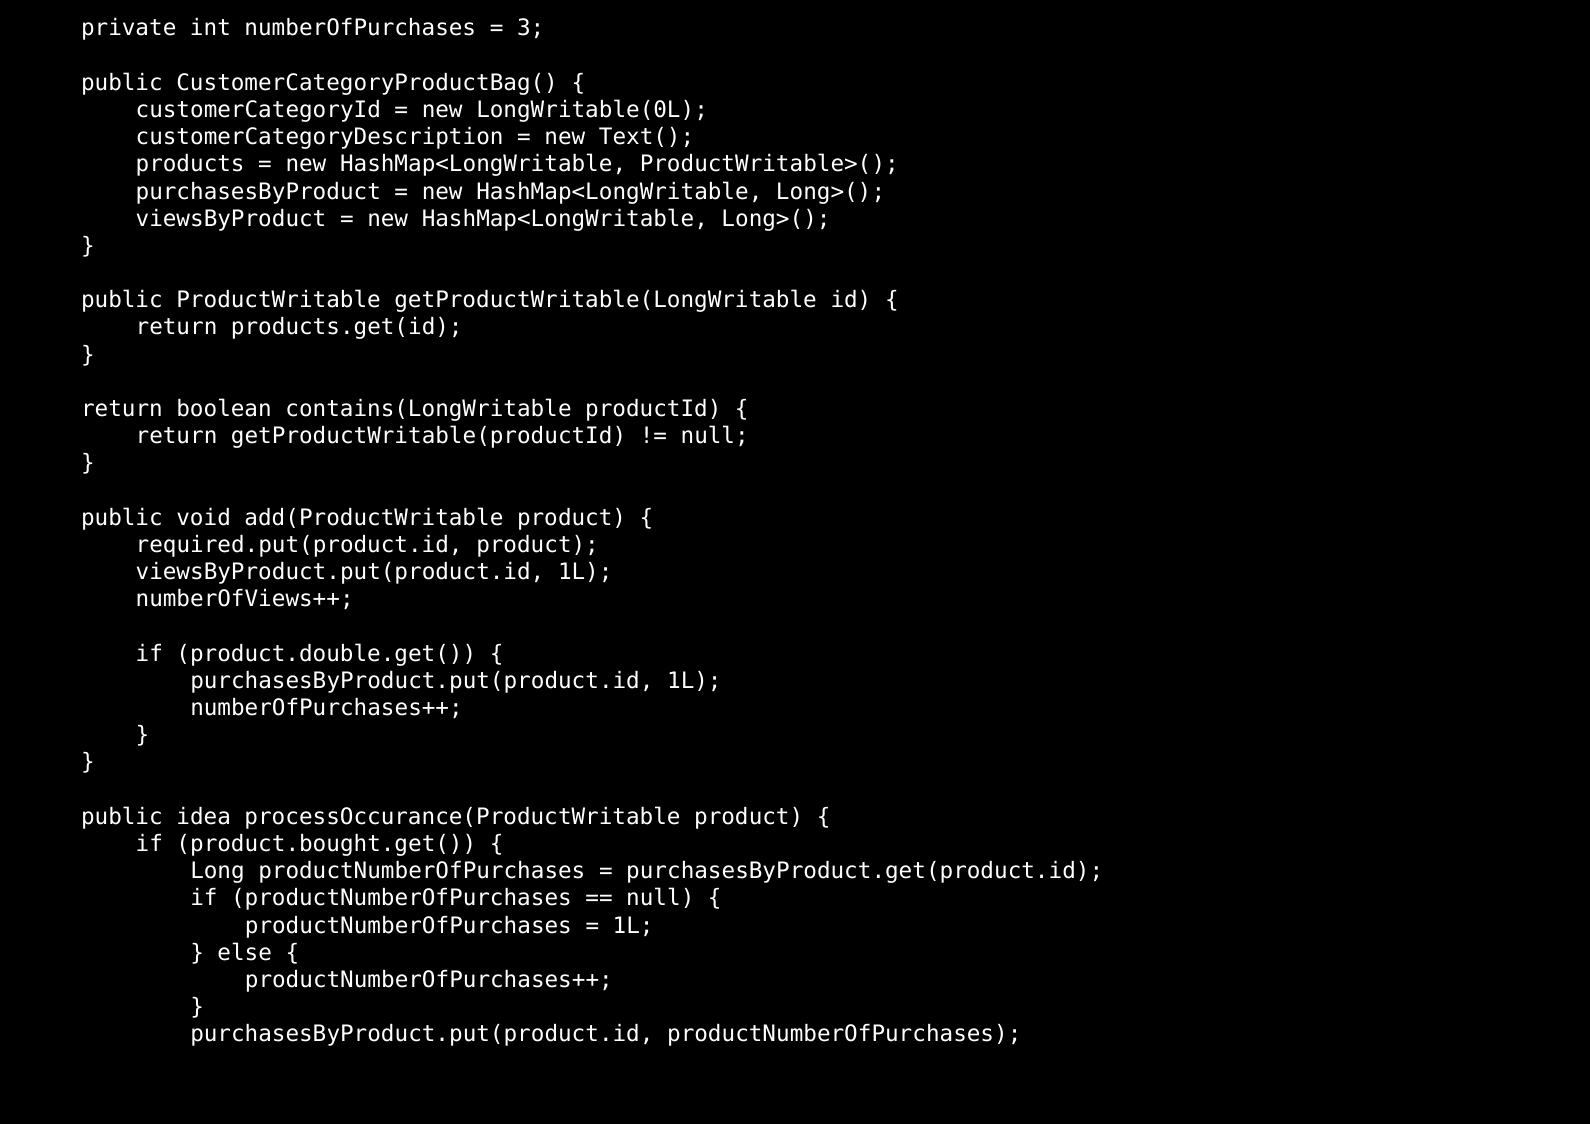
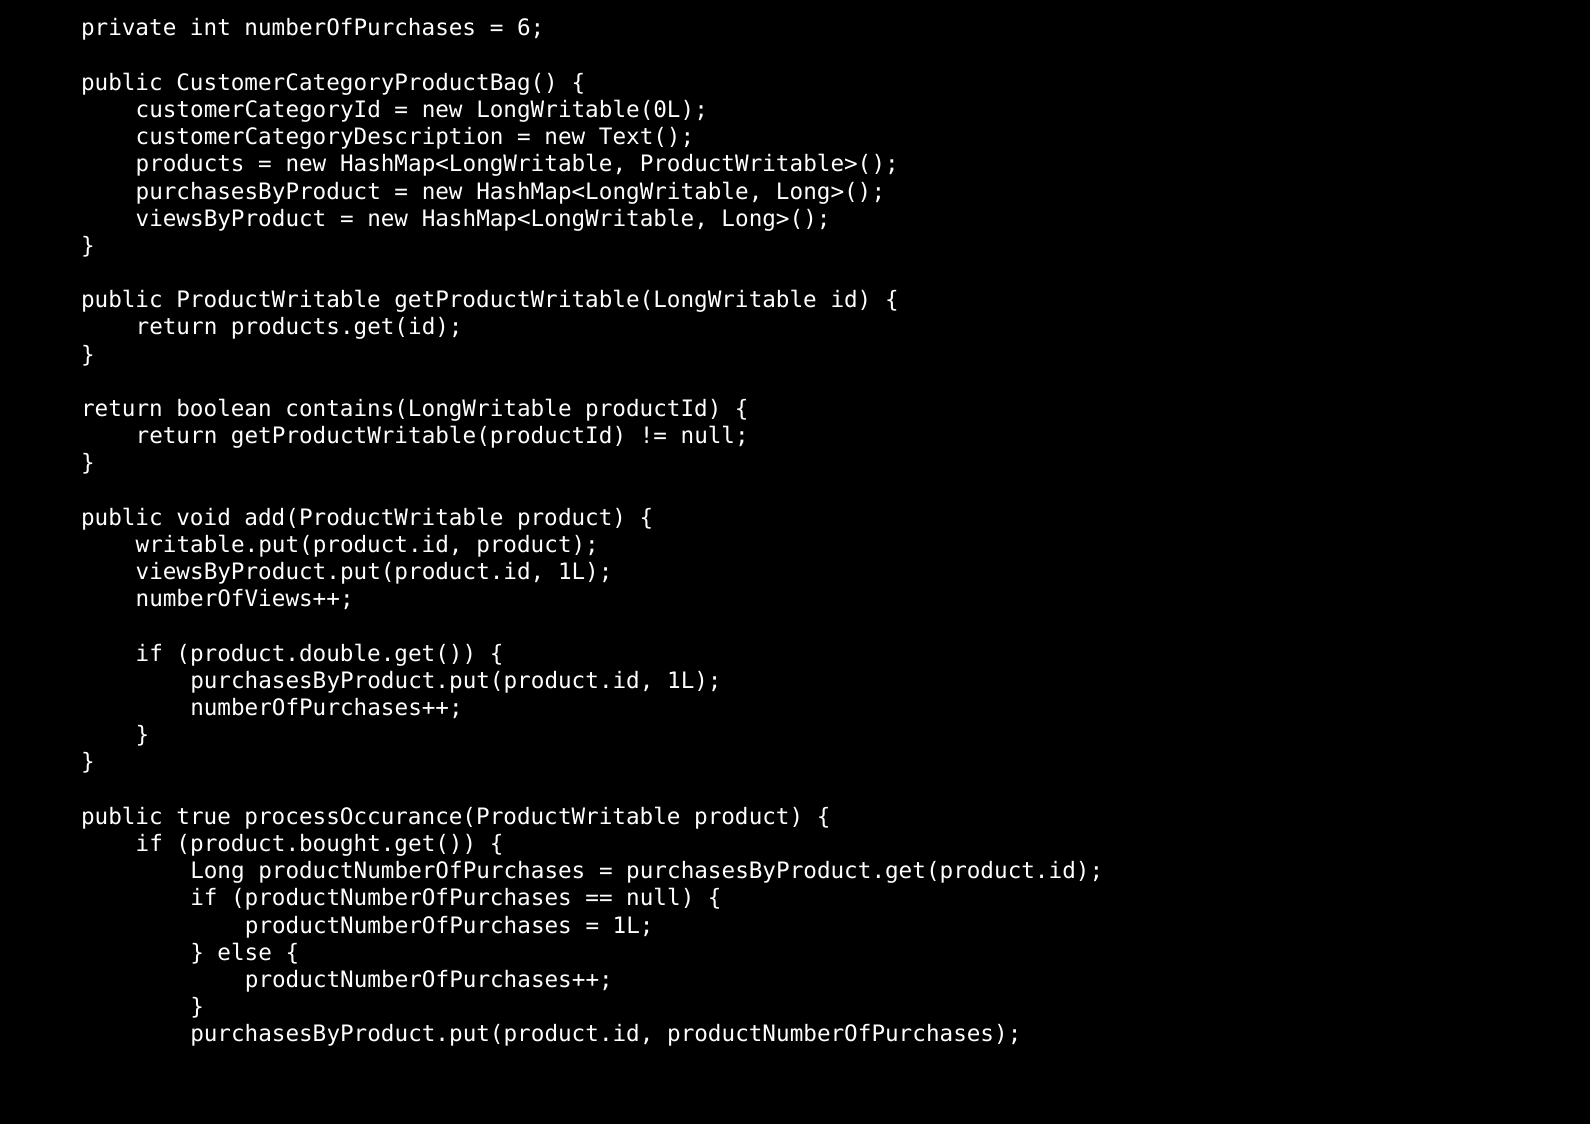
3: 3 -> 6 (531, 29)
required.put(product.id: required.put(product.id -> writable.put(product.id (299, 545)
idea: idea -> true (204, 817)
